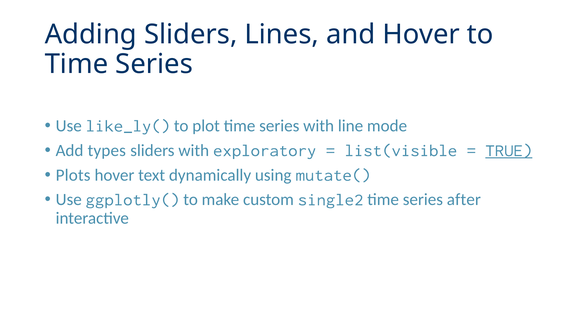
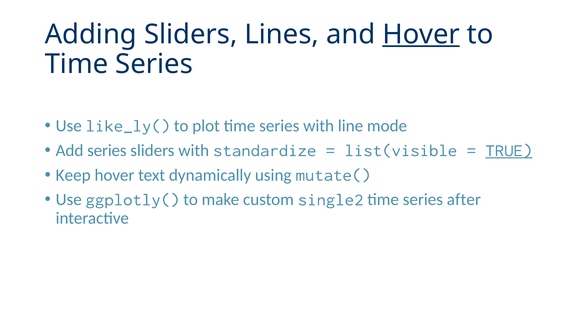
Hover underline: none -> present (421, 34)
Add types: types -> series (107, 150)
exploratory: exploratory -> standardize (265, 150)
Plots: Plots -> Keep (73, 175)
